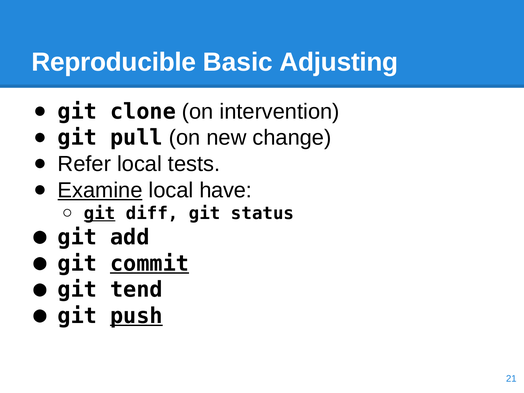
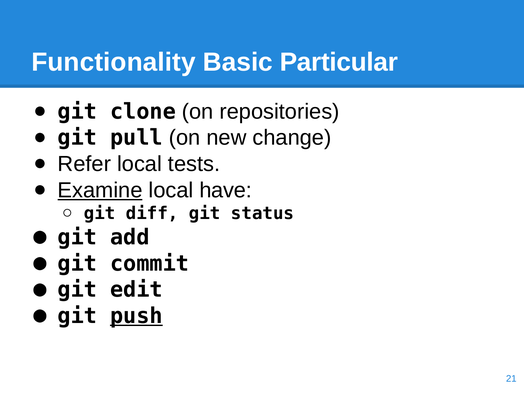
Reproducible: Reproducible -> Functionality (114, 62)
Adjusting: Adjusting -> Particular (339, 62)
intervention: intervention -> repositories (280, 112)
git underline: present -> none (100, 213)
commit underline: present -> none (150, 264)
tend: tend -> edit (136, 290)
